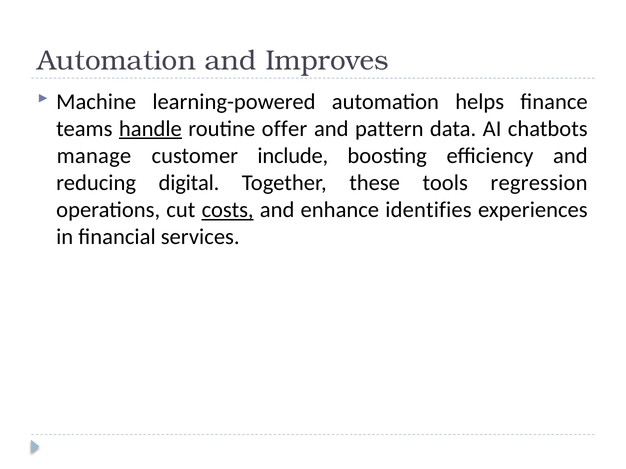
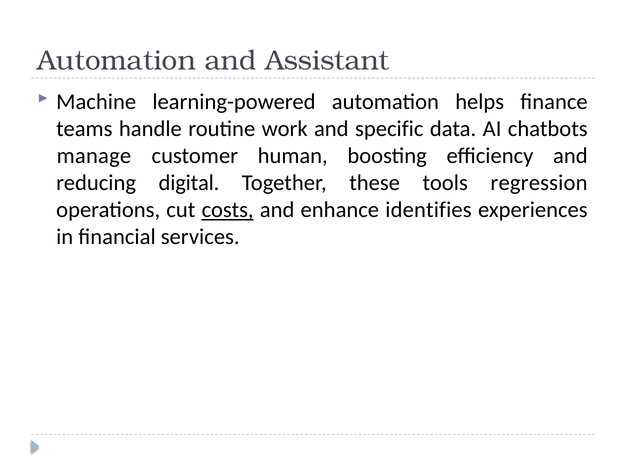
Improves: Improves -> Assistant (327, 60)
handle underline: present -> none (150, 129)
offer: offer -> work (285, 129)
pattern: pattern -> specific (389, 129)
include: include -> human (293, 156)
